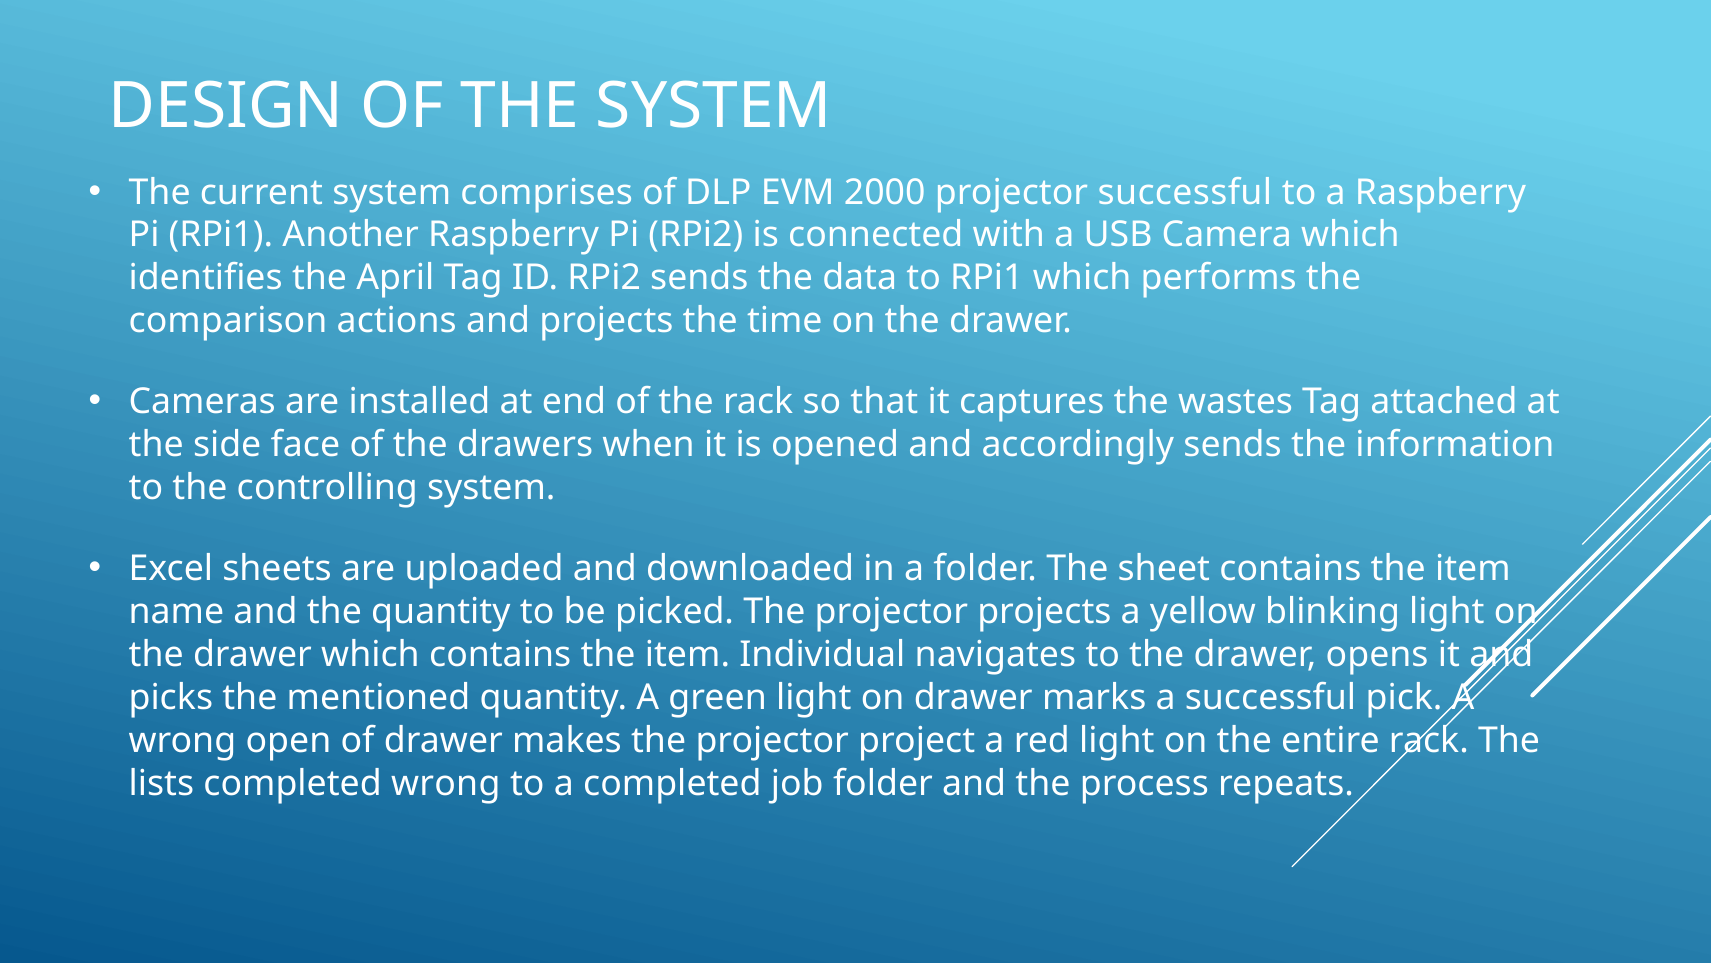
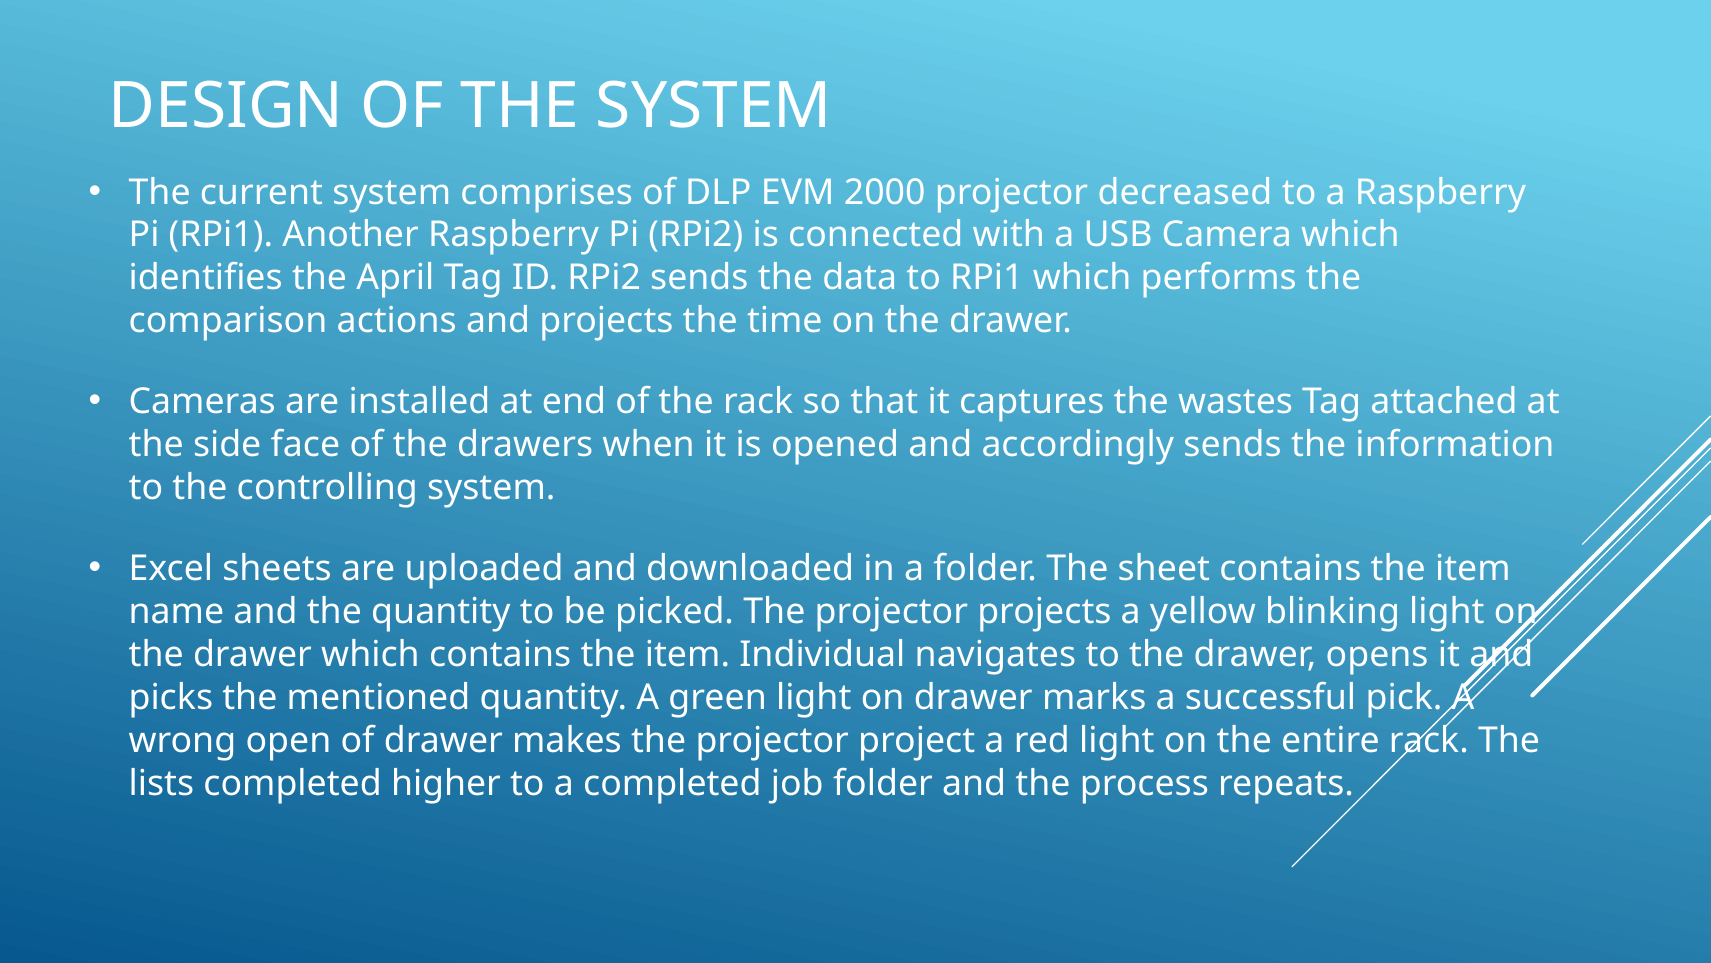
projector successful: successful -> decreased (1185, 192)
completed wrong: wrong -> higher (446, 783)
